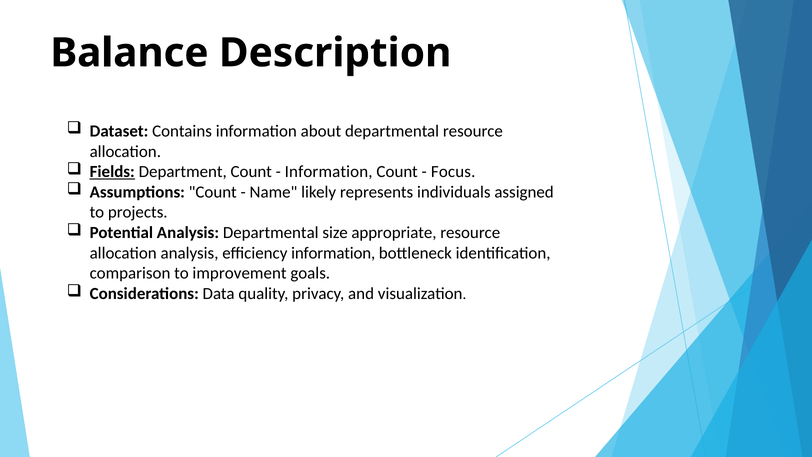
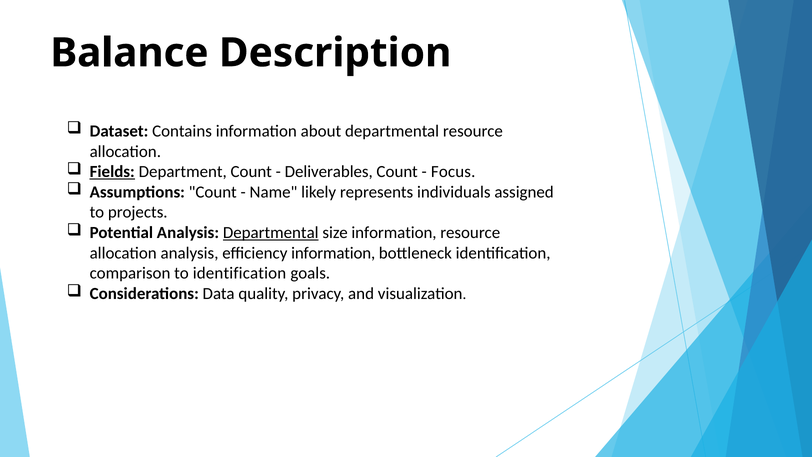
Information: Information -> Deliverables (329, 172)
Departmental underline: none -> present (271, 233)
size appropriate: appropriate -> information (394, 233)
to improvement: improvement -> identification (239, 273)
